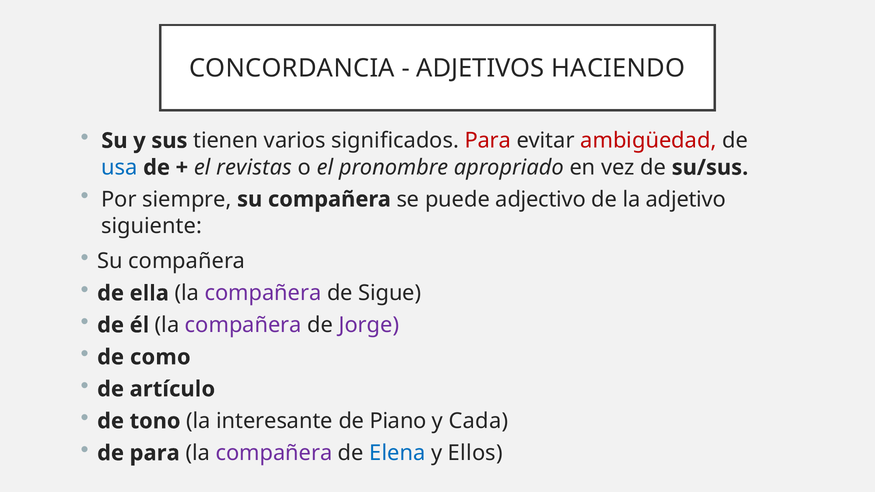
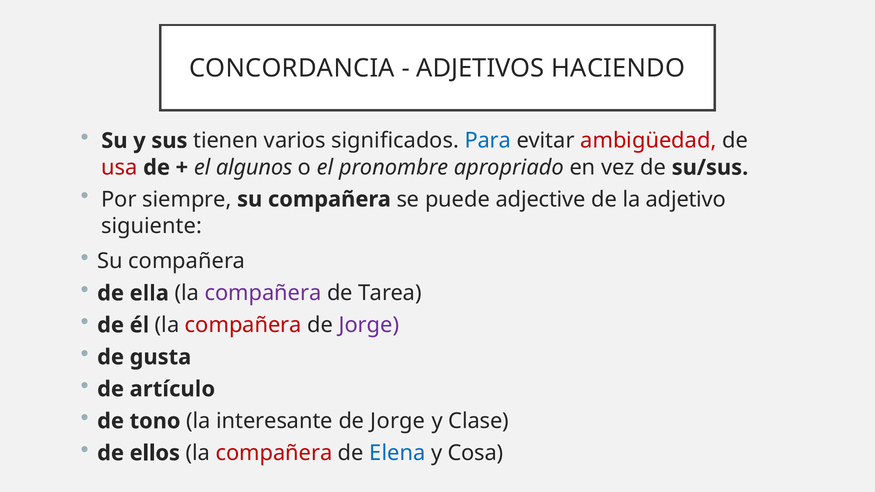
Para colour: red -> blue (488, 141)
usa colour: blue -> red (119, 168)
revistas: revistas -> algunos (254, 168)
adjectivo: adjectivo -> adjective (541, 199)
Sigue: Sigue -> Tarea (390, 293)
compañera colour: purple -> red (243, 325)
como: como -> gusta (160, 357)
Piano: Piano -> Jorge (398, 421)
Cada: Cada -> Clase (479, 421)
de para: para -> ellos (155, 453)
compañera colour: purple -> red (274, 453)
Ellos: Ellos -> Cosa (476, 453)
